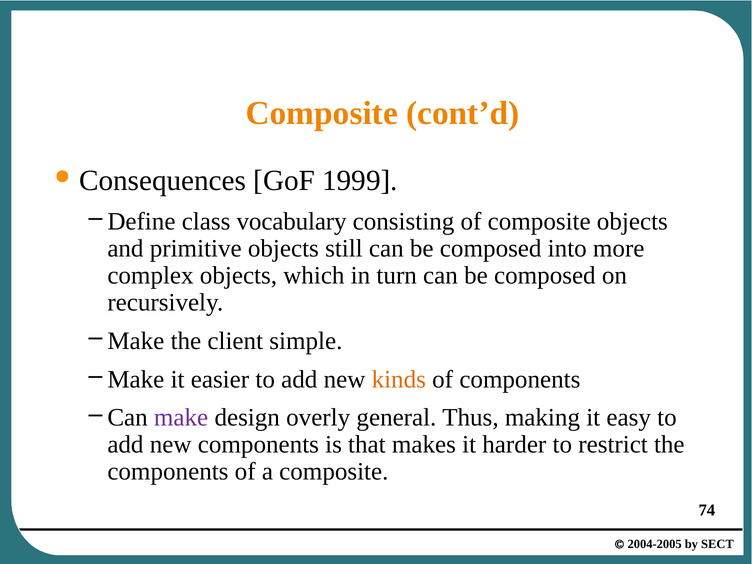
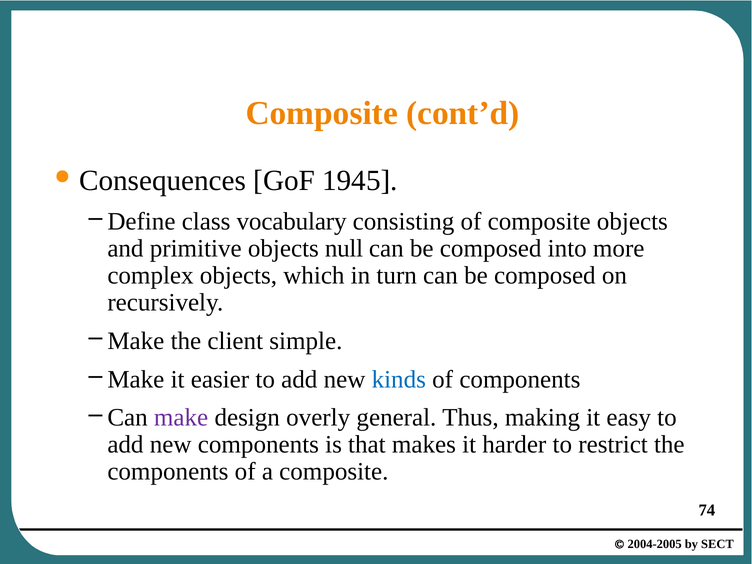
1999: 1999 -> 1945 (360, 181)
still: still -> null (344, 248)
kinds colour: orange -> blue (399, 379)
